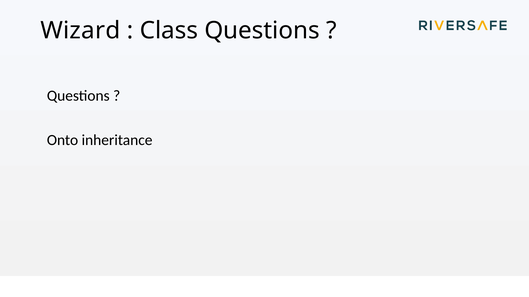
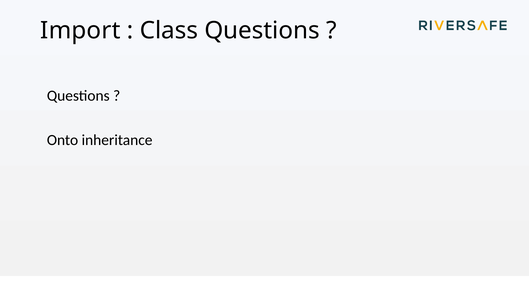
Wizard: Wizard -> Import (80, 31)
